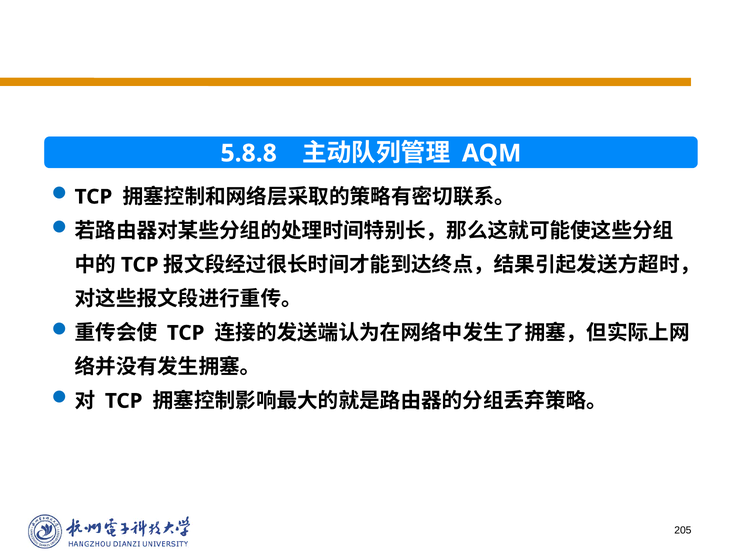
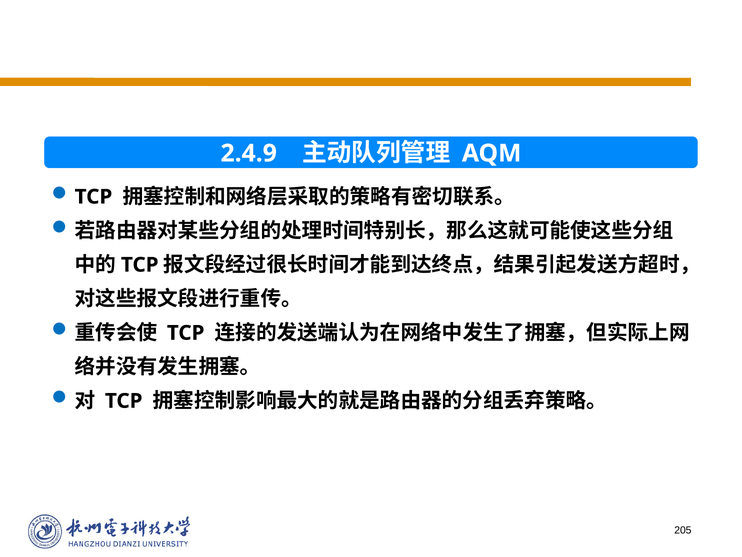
5.8.8: 5.8.8 -> 2.4.9 (249, 153)
